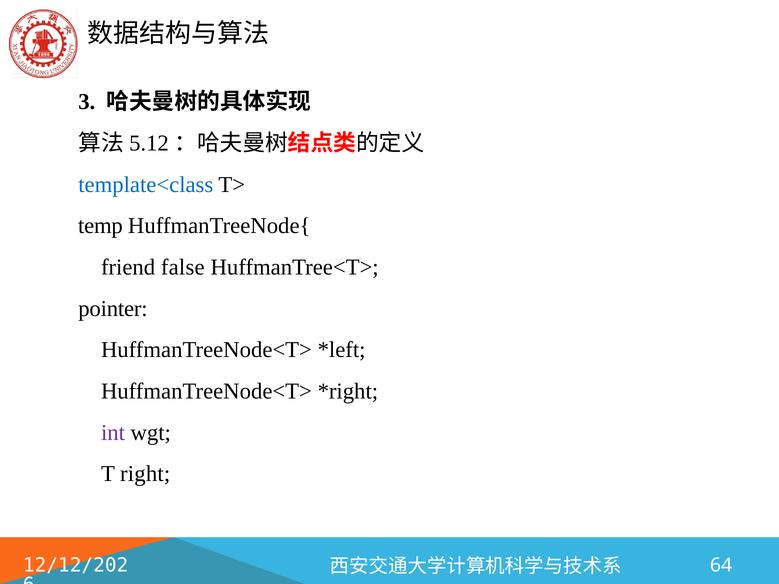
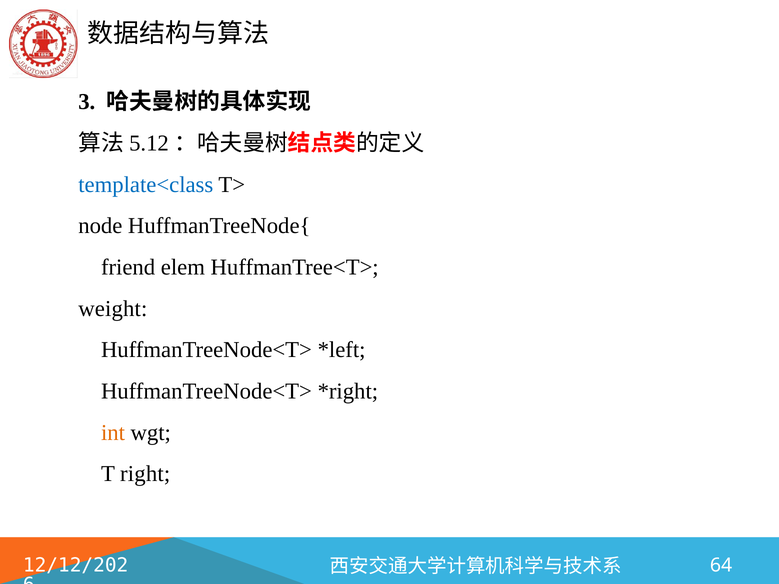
temp: temp -> node (100, 226)
false: false -> elem (183, 267)
pointer: pointer -> weight (113, 309)
int colour: purple -> orange (113, 433)
